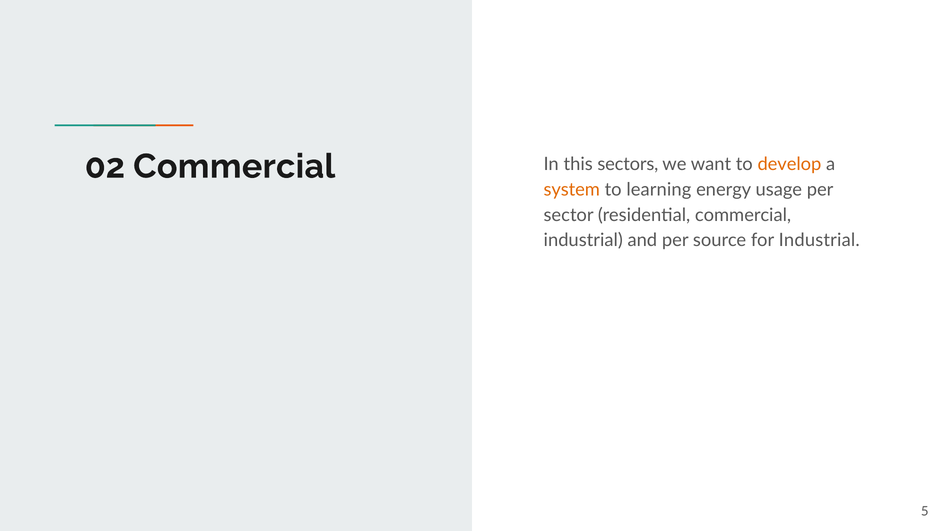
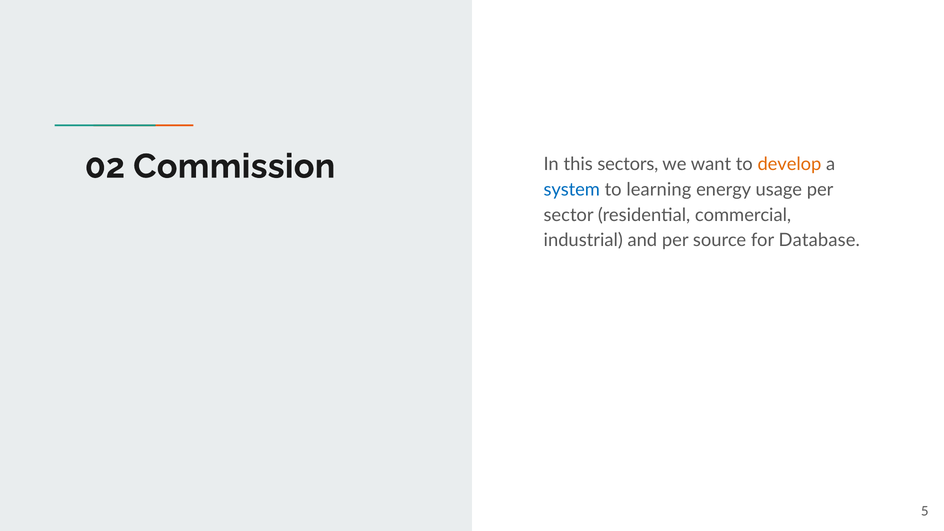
02 Commercial: Commercial -> Commission (234, 166)
system colour: orange -> blue (572, 190)
for Industrial: Industrial -> Database (819, 240)
